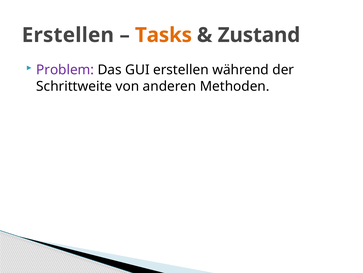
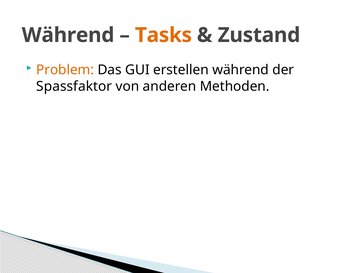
Erstellen: Erstellen -> Während (68, 35)
Problem colour: purple -> orange (65, 70)
Schrittweite: Schrittweite -> Spassfaktor (74, 86)
